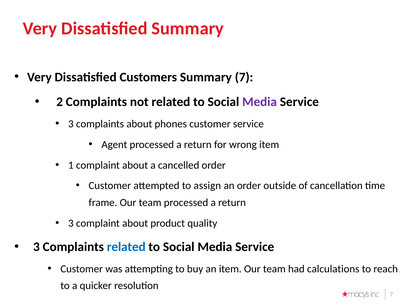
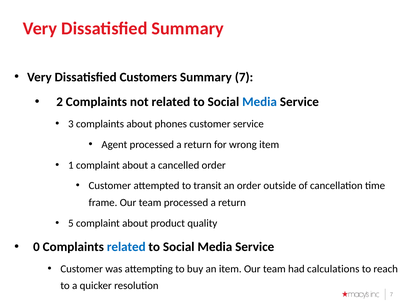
Media colour: purple -> blue (260, 102)
assign: assign -> transit (207, 186)
3: 3 -> 5 (71, 224)
3: 3 -> 0 (36, 247)
